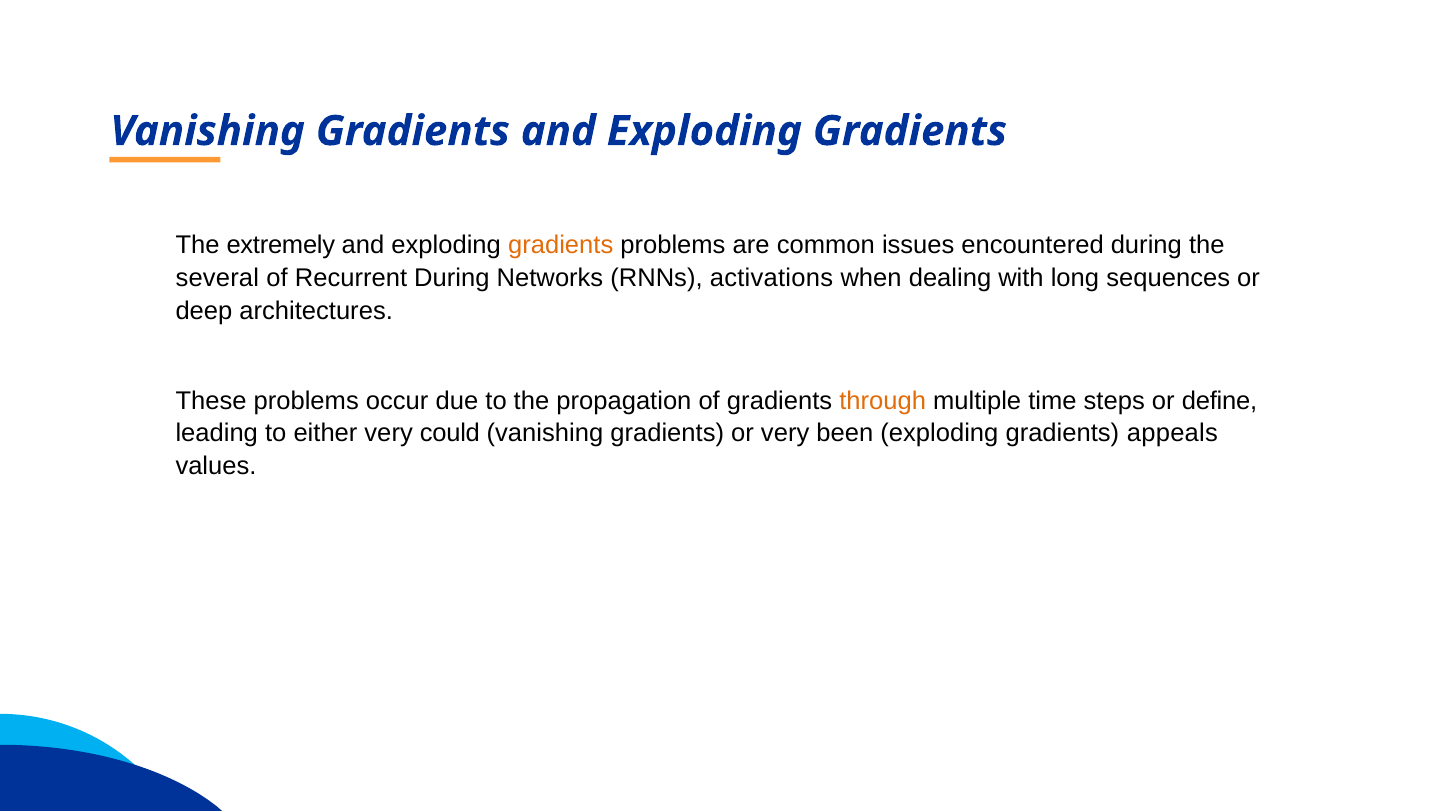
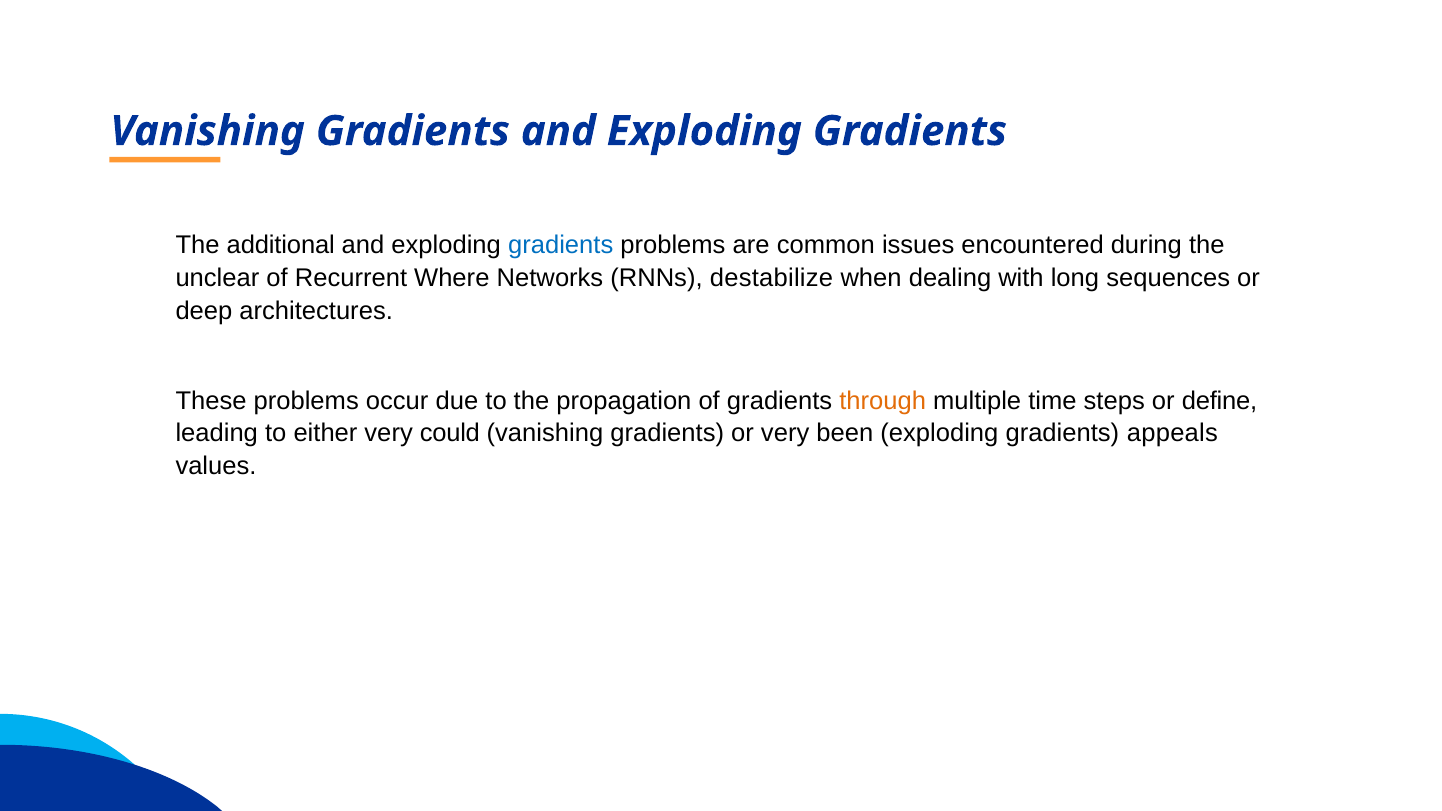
extremely: extremely -> additional (281, 246)
gradients colour: orange -> blue (561, 246)
several: several -> unclear (217, 278)
Recurrent During: During -> Where (452, 278)
activations: activations -> destabilize (771, 278)
